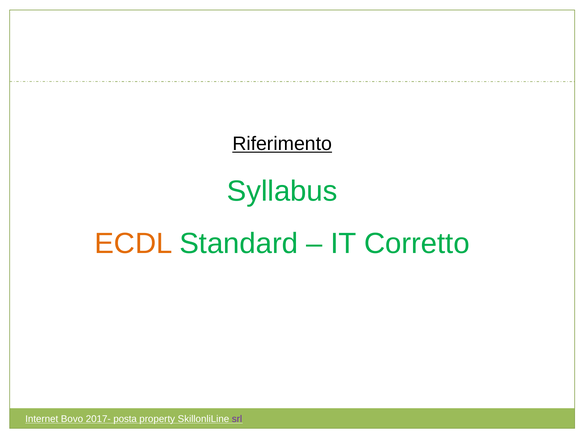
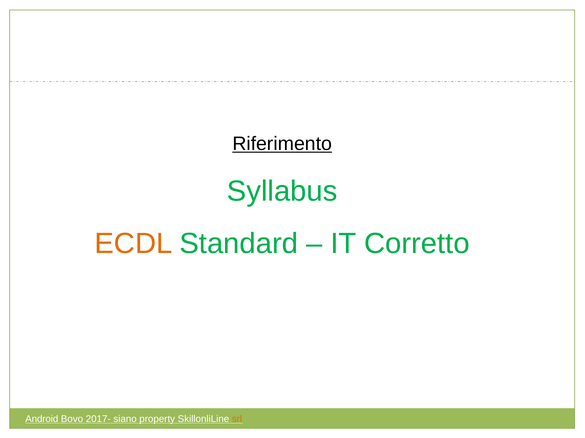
Internet: Internet -> Android (42, 420)
posta: posta -> siano (125, 420)
srl colour: purple -> orange (237, 420)
